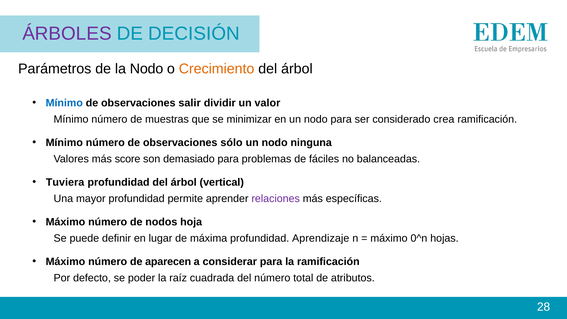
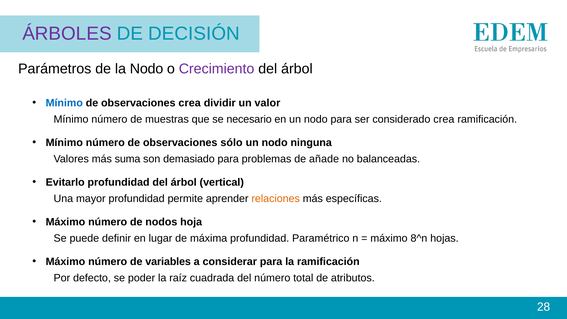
Crecimiento colour: orange -> purple (217, 69)
observaciones salir: salir -> crea (190, 103)
minimizar: minimizar -> necesario (249, 119)
score: score -> suma (128, 159)
fáciles: fáciles -> añade (324, 159)
Tuviera: Tuviera -> Evitarlo (65, 182)
relaciones colour: purple -> orange (276, 199)
Aprendizaje: Aprendizaje -> Paramétrico (321, 238)
0^n: 0^n -> 8^n (419, 238)
aparecen: aparecen -> variables (168, 262)
